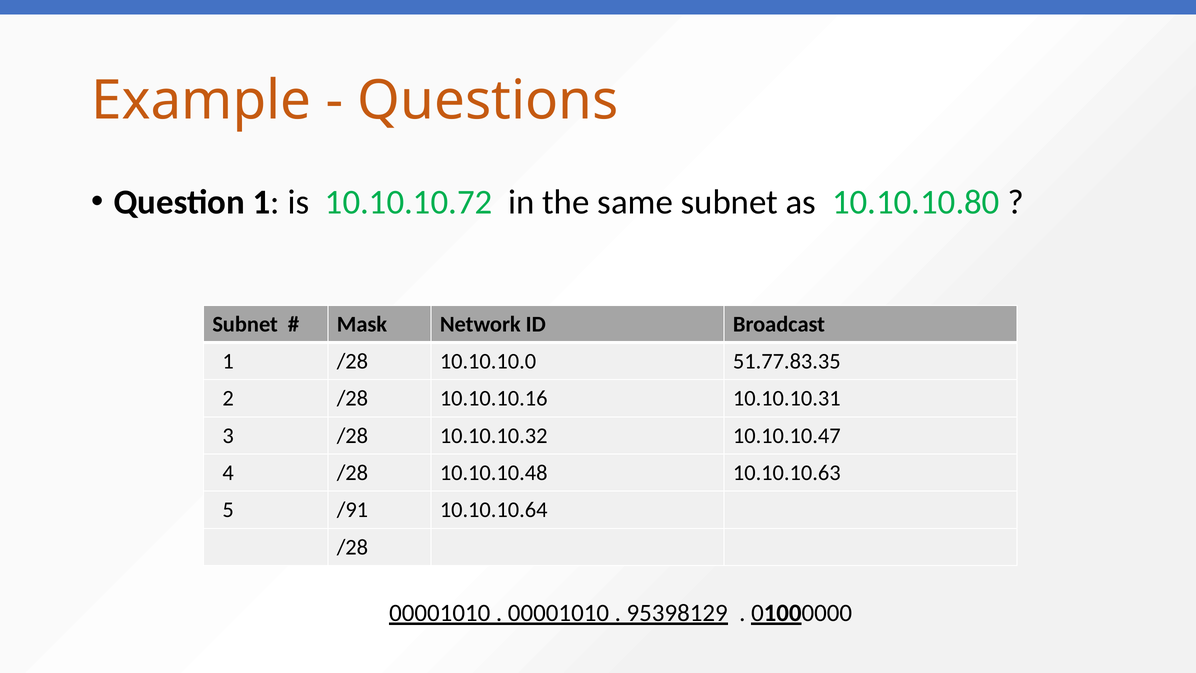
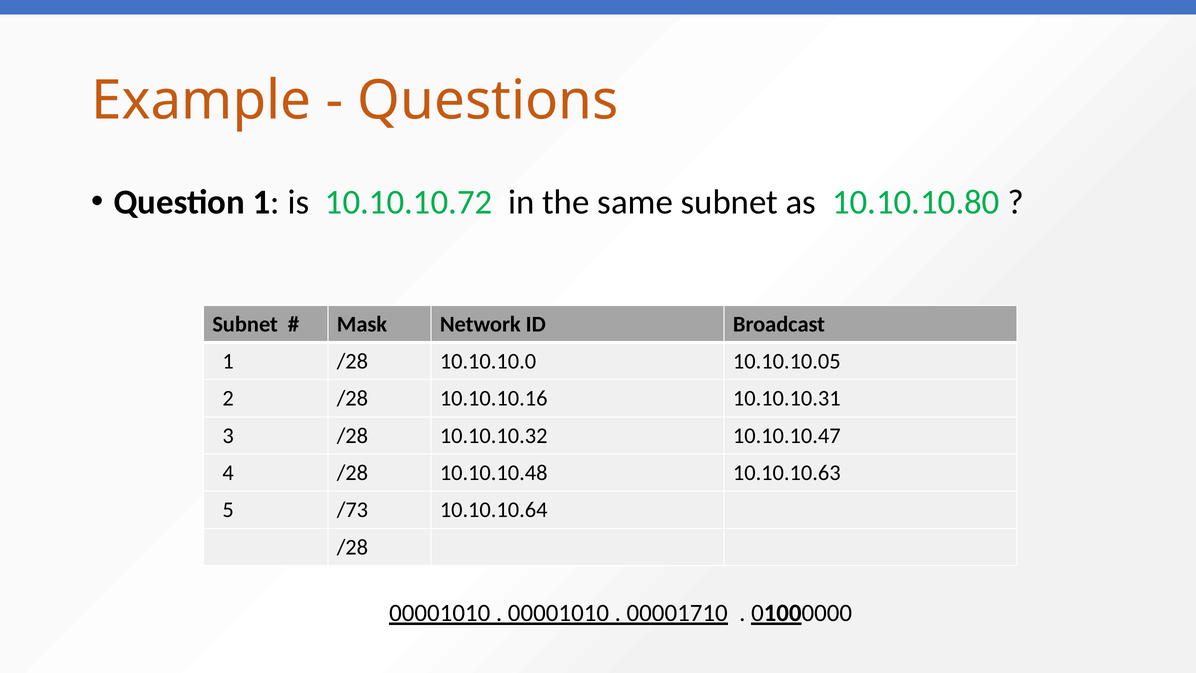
51.77.83.35: 51.77.83.35 -> 10.10.10.05 (787, 361)
/91: /91 -> /73 (352, 510)
95398129: 95398129 -> 00001710 (677, 613)
